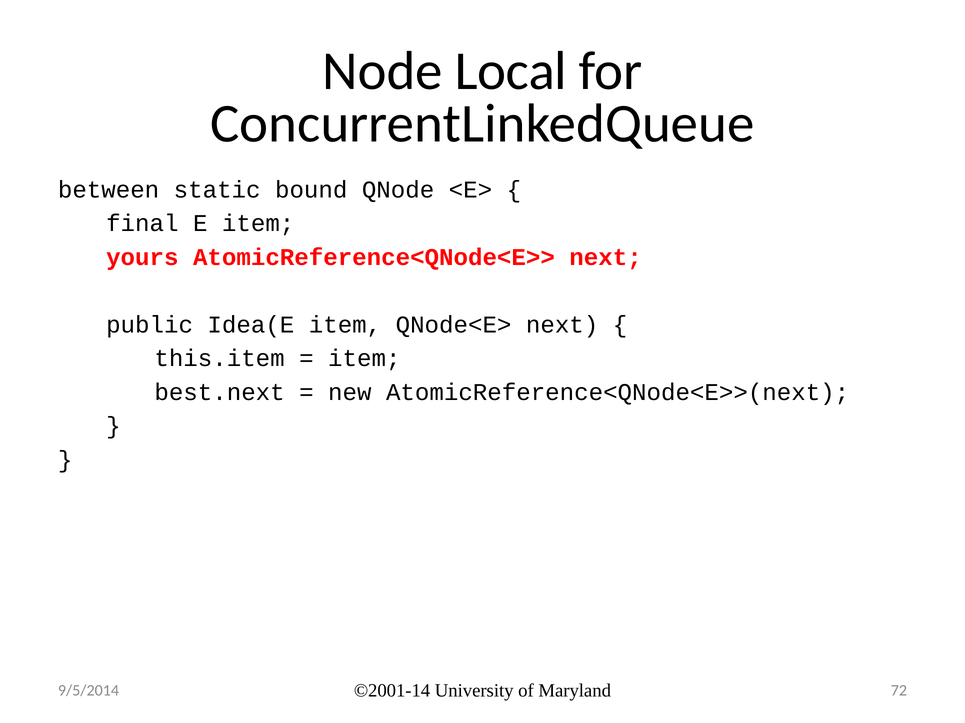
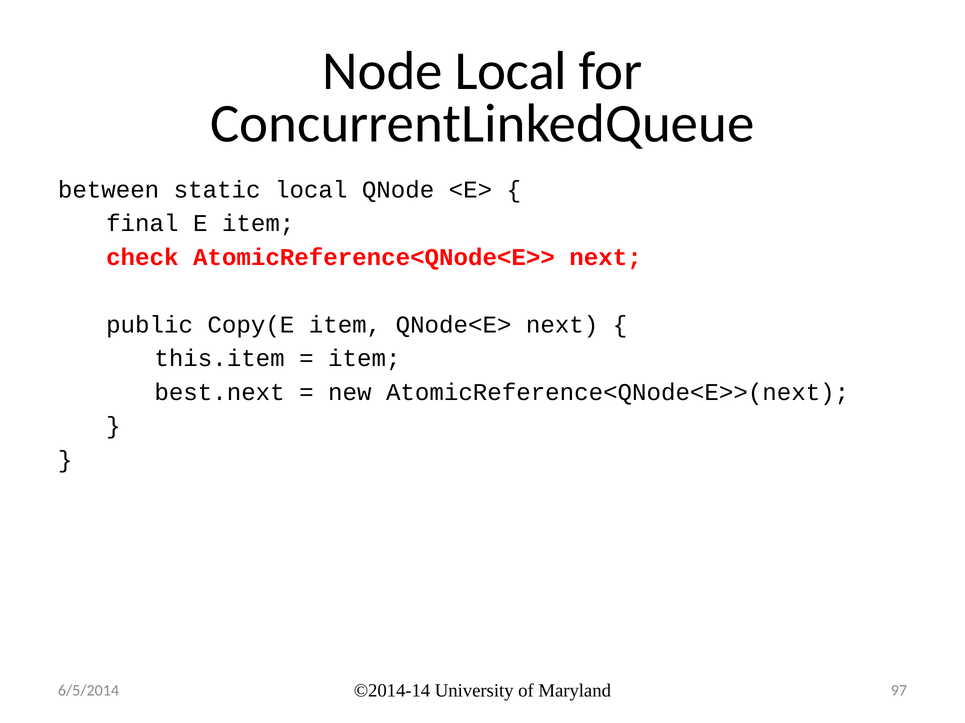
static bound: bound -> local (311, 190)
yours: yours -> check (142, 257)
Idea(E: Idea(E -> Copy(E (251, 325)
©2001-14: ©2001-14 -> ©2014-14 (392, 691)
72: 72 -> 97 (899, 691)
9/5/2014: 9/5/2014 -> 6/5/2014 (88, 691)
